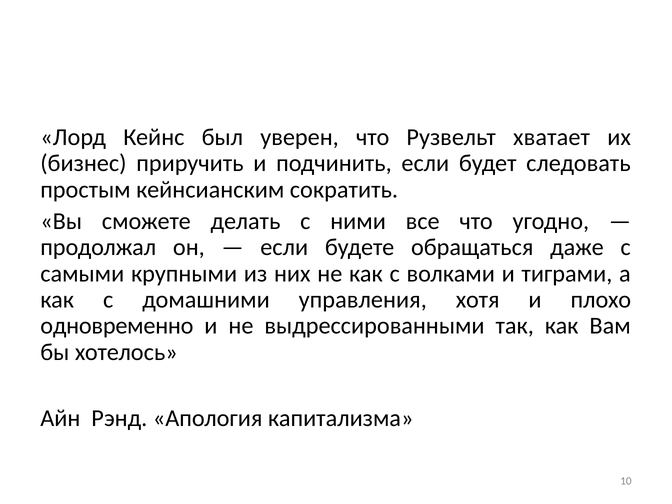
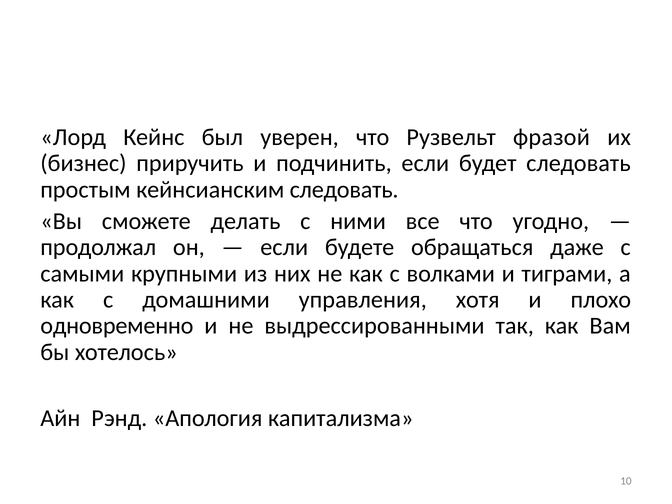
хватает: хватает -> фразой (551, 137)
кейнсианским сократить: сократить -> следовать (344, 190)
